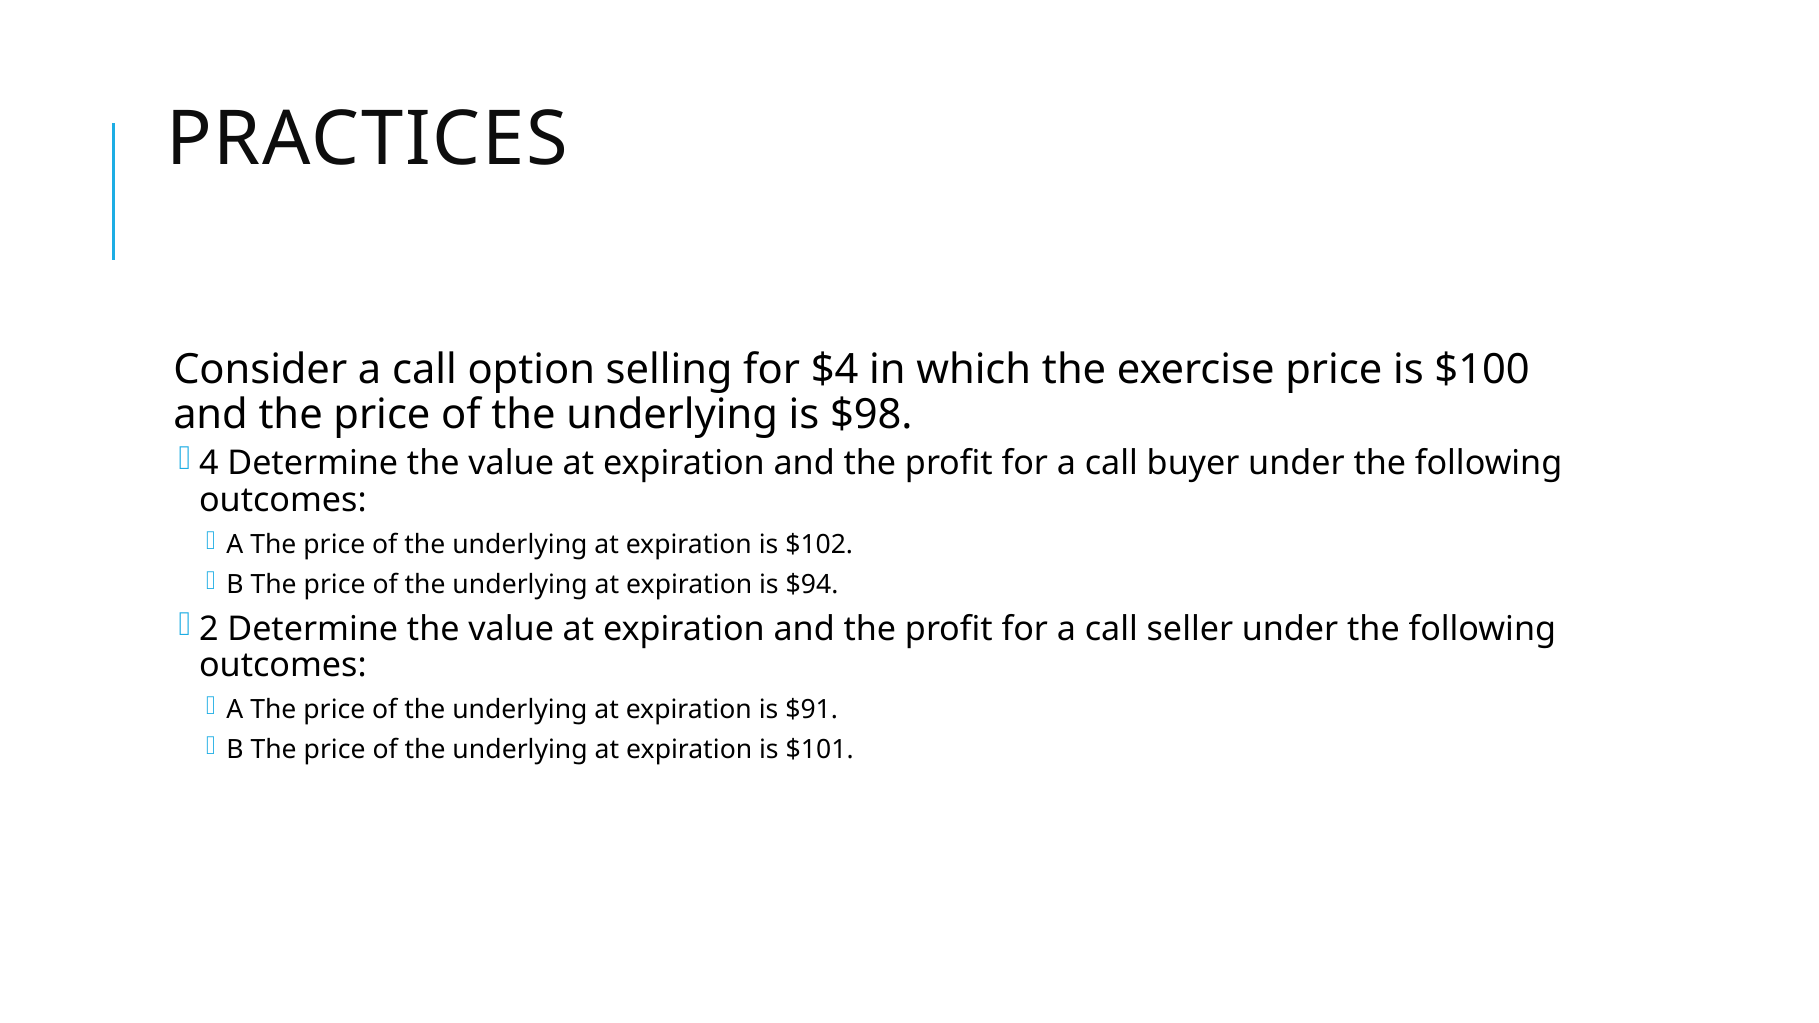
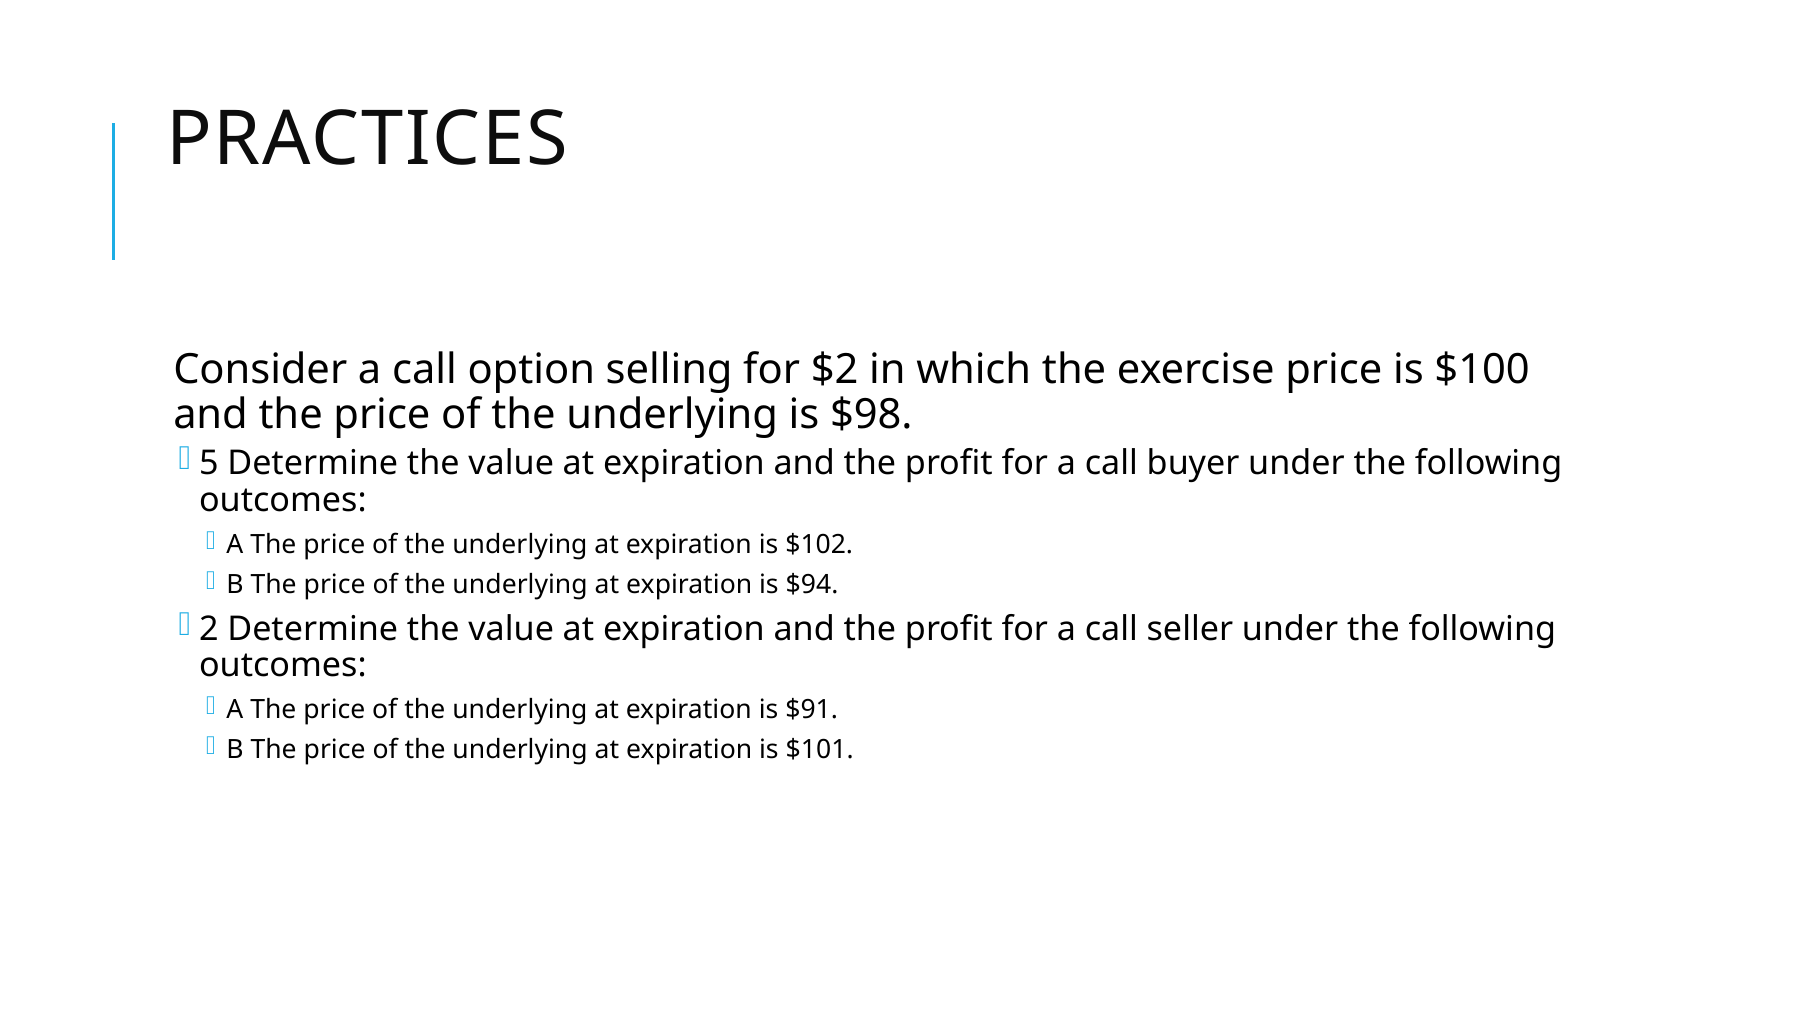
$4: $4 -> $2 (835, 370)
4: 4 -> 5 (209, 464)
